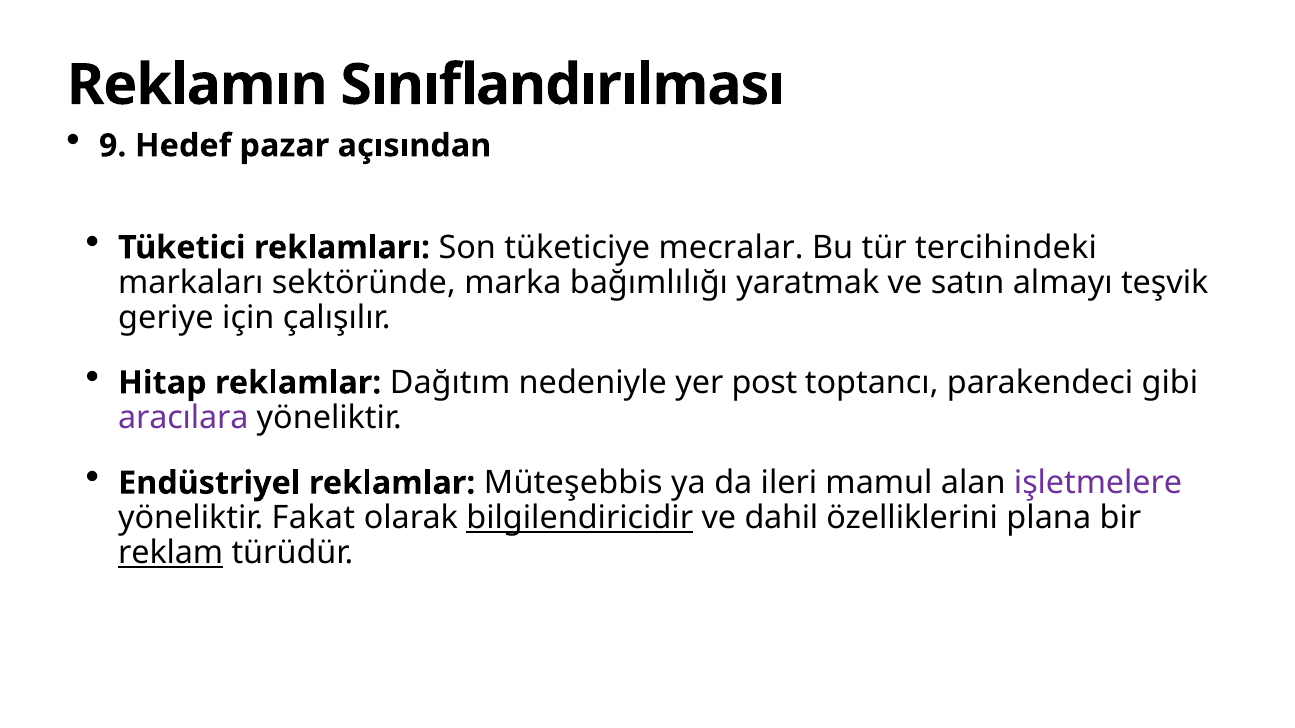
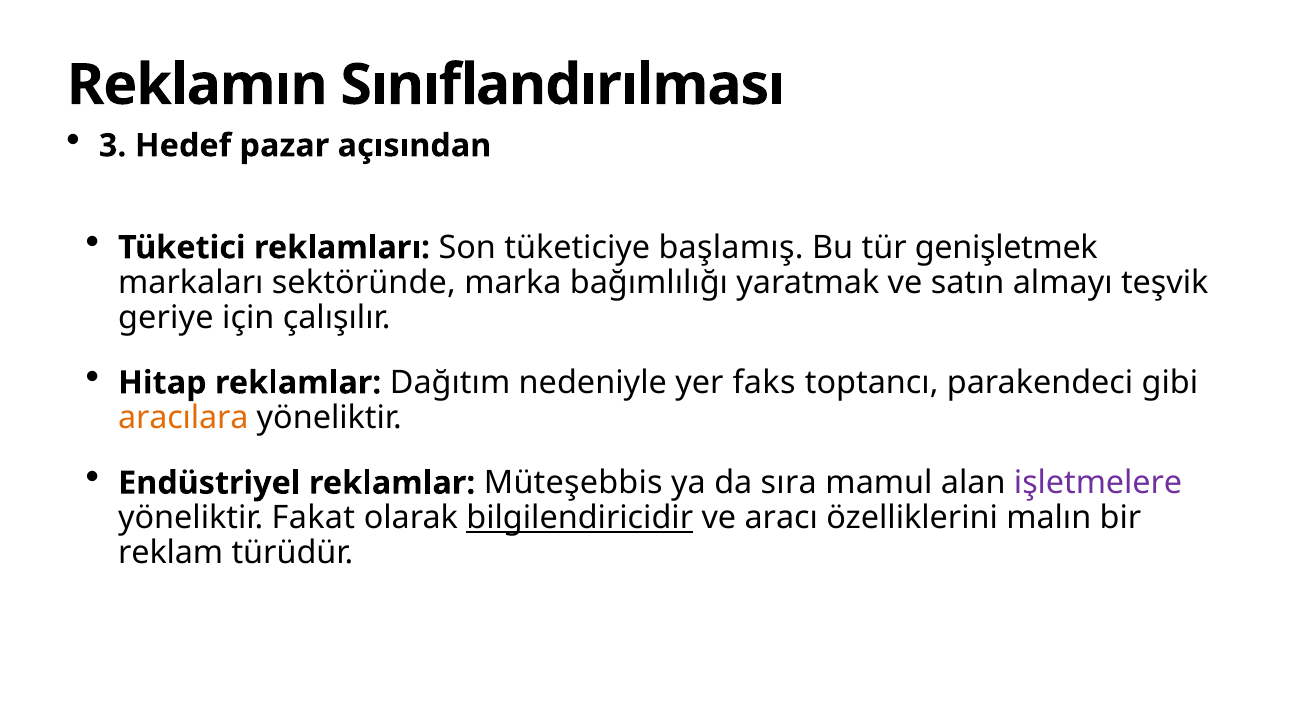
9: 9 -> 3 (113, 146)
mecralar: mecralar -> başlamış (731, 248)
tercihindeki: tercihindeki -> genişletmek (1006, 248)
post: post -> faks (764, 383)
aracılara colour: purple -> orange (183, 418)
ileri: ileri -> sıra (789, 483)
dahil: dahil -> aracı (781, 518)
plana: plana -> malın (1049, 518)
reklam underline: present -> none (171, 553)
